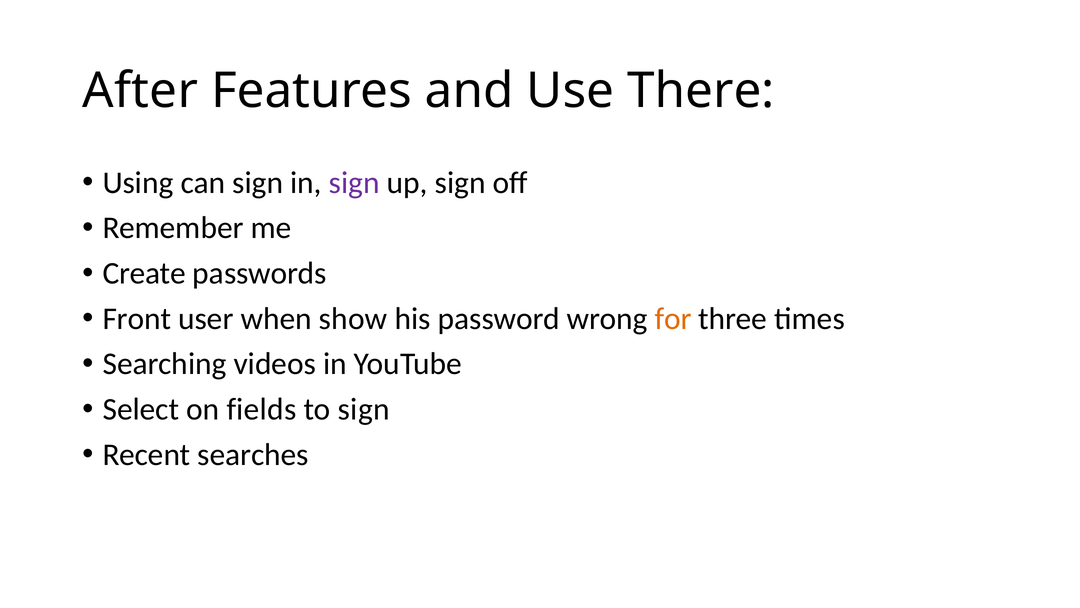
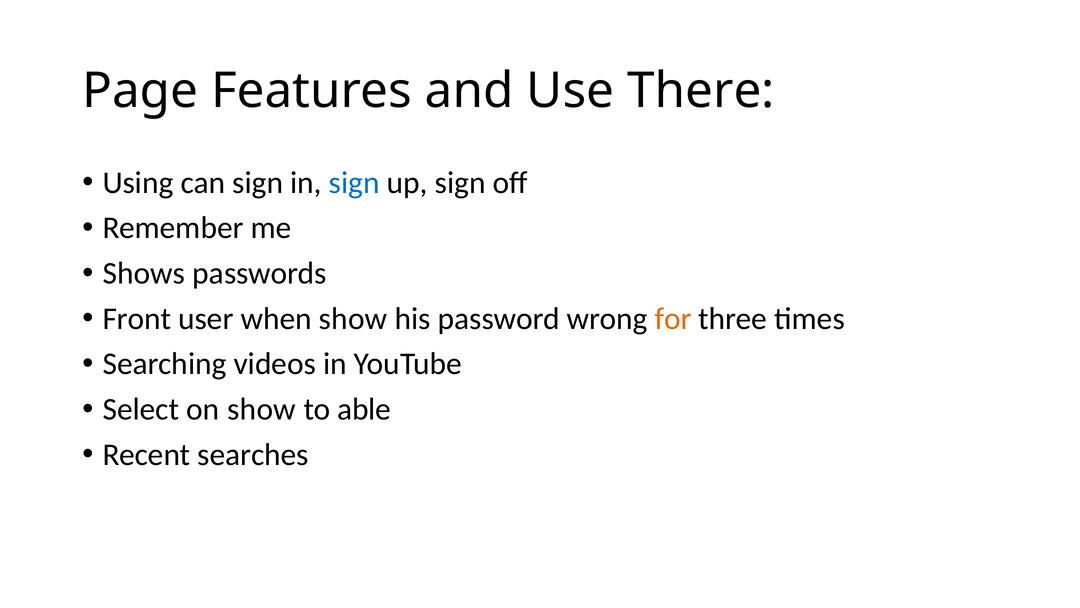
After: After -> Page (140, 91)
sign colour: purple -> blue (354, 183)
Create: Create -> Shows (144, 273)
on fields: fields -> show (261, 409)
to sign: sign -> able (364, 409)
